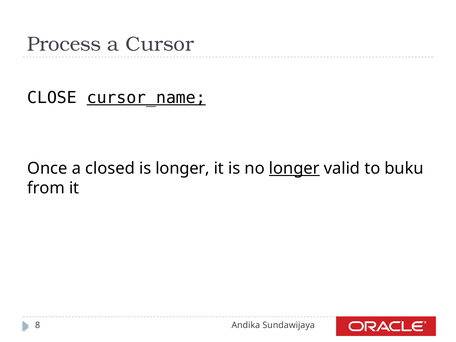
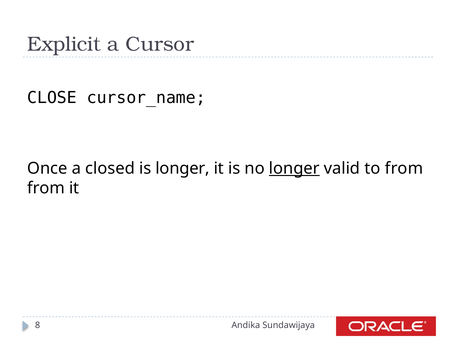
Process: Process -> Explicit (64, 44)
cursor_name underline: present -> none (146, 98)
to buku: buku -> from (404, 168)
